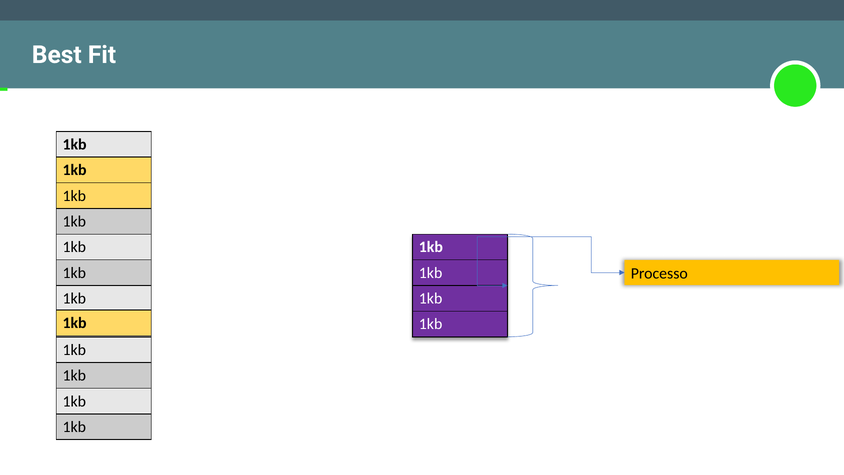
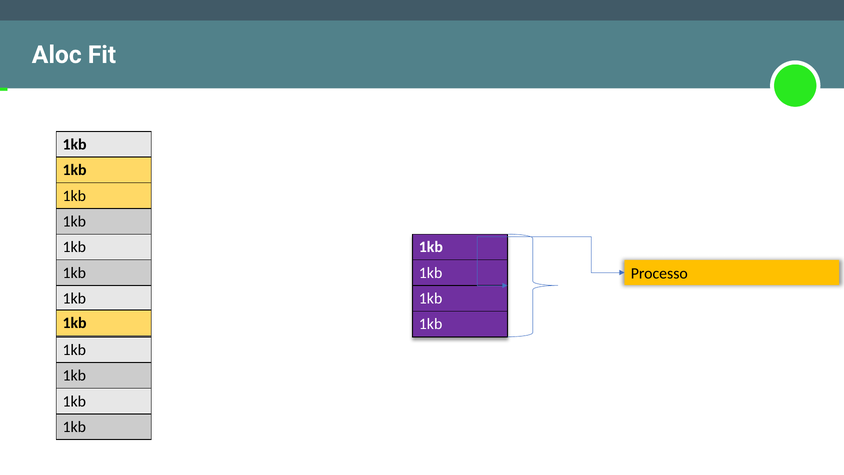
Best: Best -> Aloc (57, 55)
